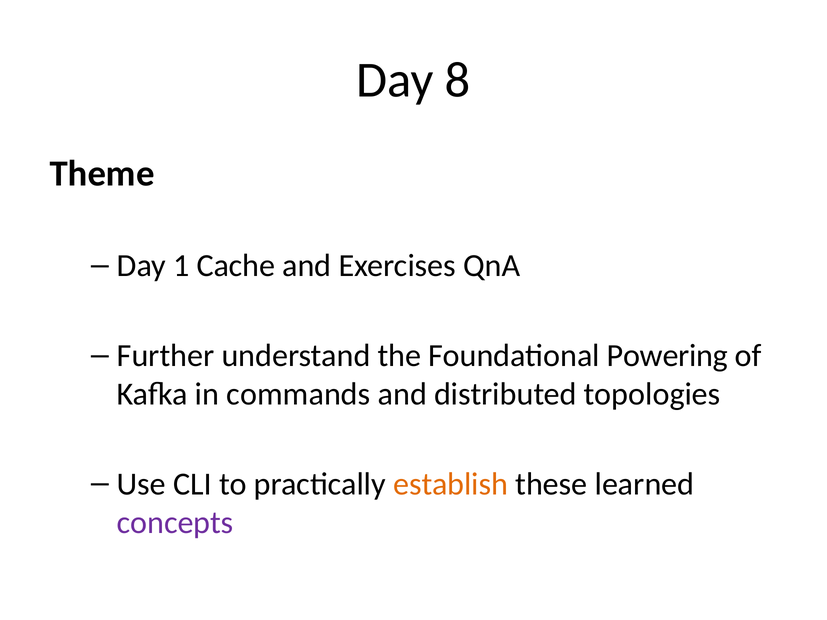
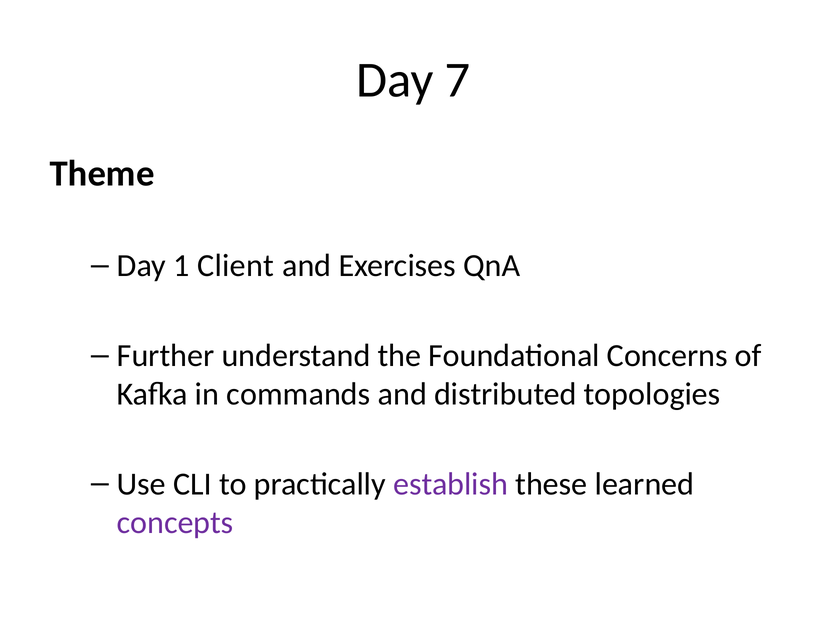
8: 8 -> 7 (458, 80)
Cache: Cache -> Client (236, 266)
Powering: Powering -> Concerns (667, 356)
establish colour: orange -> purple (451, 484)
